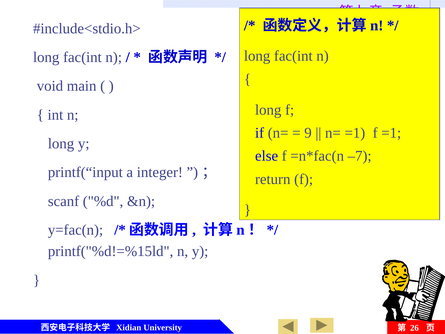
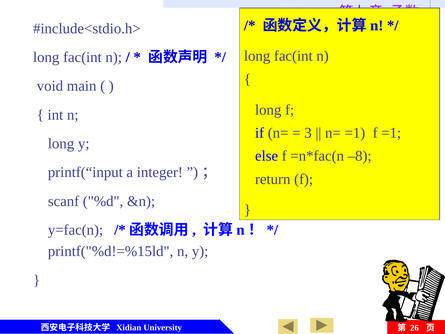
9: 9 -> 3 (308, 133)
–7: –7 -> –8 (360, 156)
